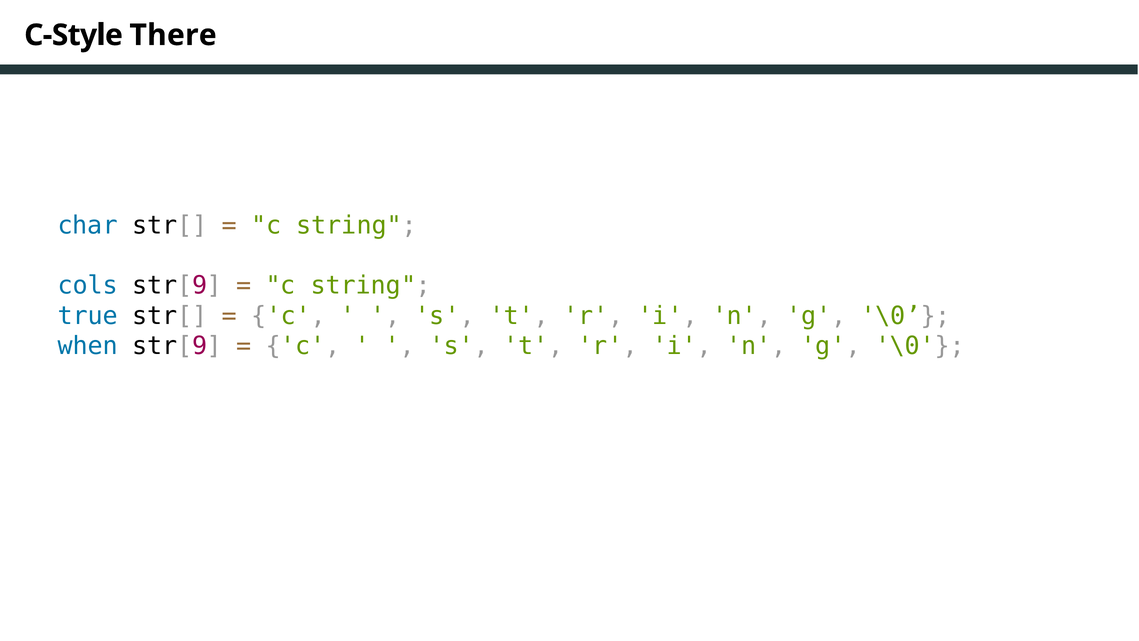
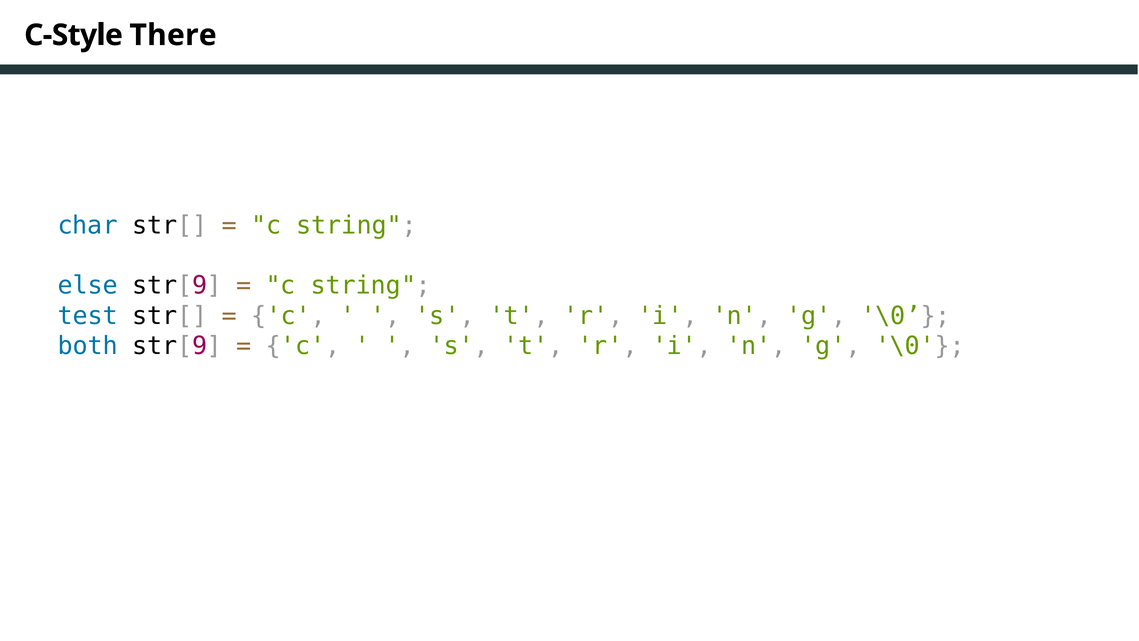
cols: cols -> else (88, 286)
true: true -> test (88, 316)
when: when -> both (88, 346)
